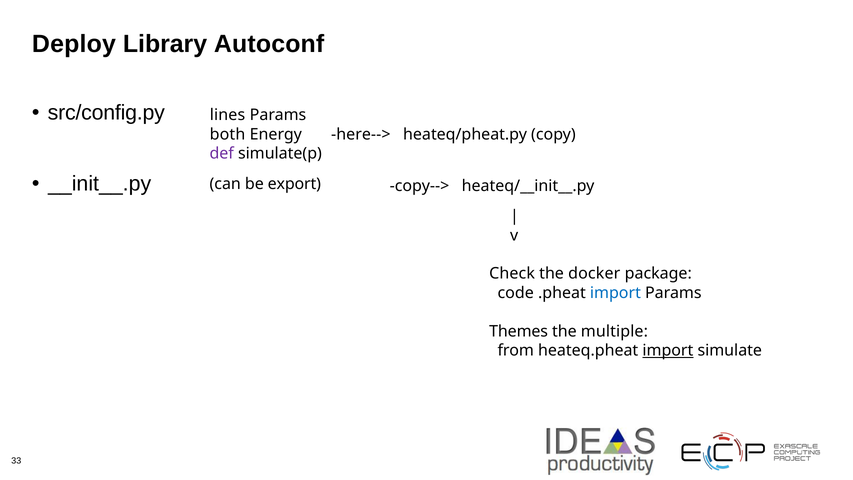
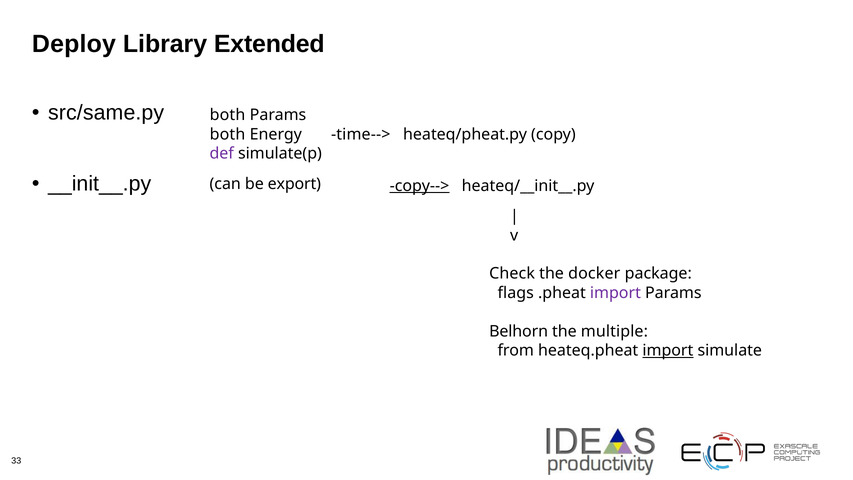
Autoconf: Autoconf -> Extended (269, 44)
src/config.py: src/config.py -> src/same.py (106, 113)
lines: lines -> both (227, 115)
here-->: here--> -> time--> (361, 134)
copy--> underline: none -> present (419, 186)
code: code -> flags (516, 293)
import colour: blue -> purple (615, 293)
Themes: Themes -> Belhorn (519, 331)
